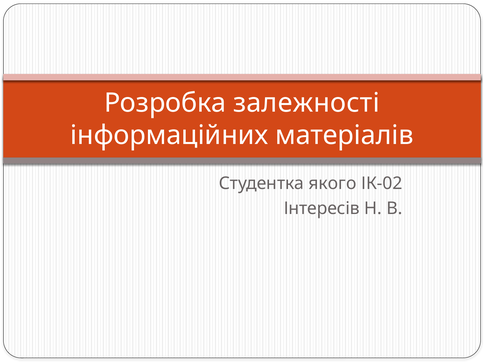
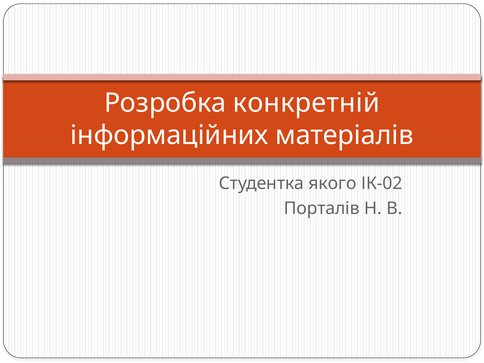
залежності: залежності -> конкретній (306, 103)
Інтересів: Інтересів -> Порталів (322, 208)
